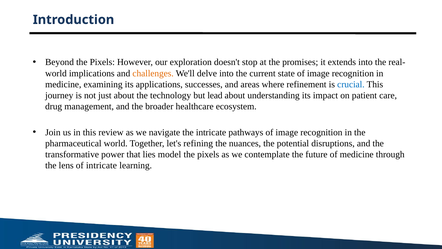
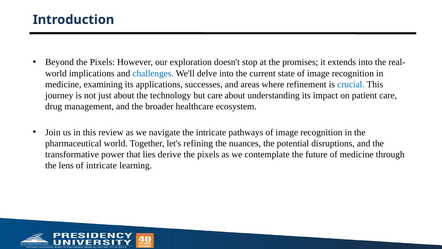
challenges colour: orange -> blue (153, 73)
but lead: lead -> care (215, 95)
model: model -> derive (170, 154)
